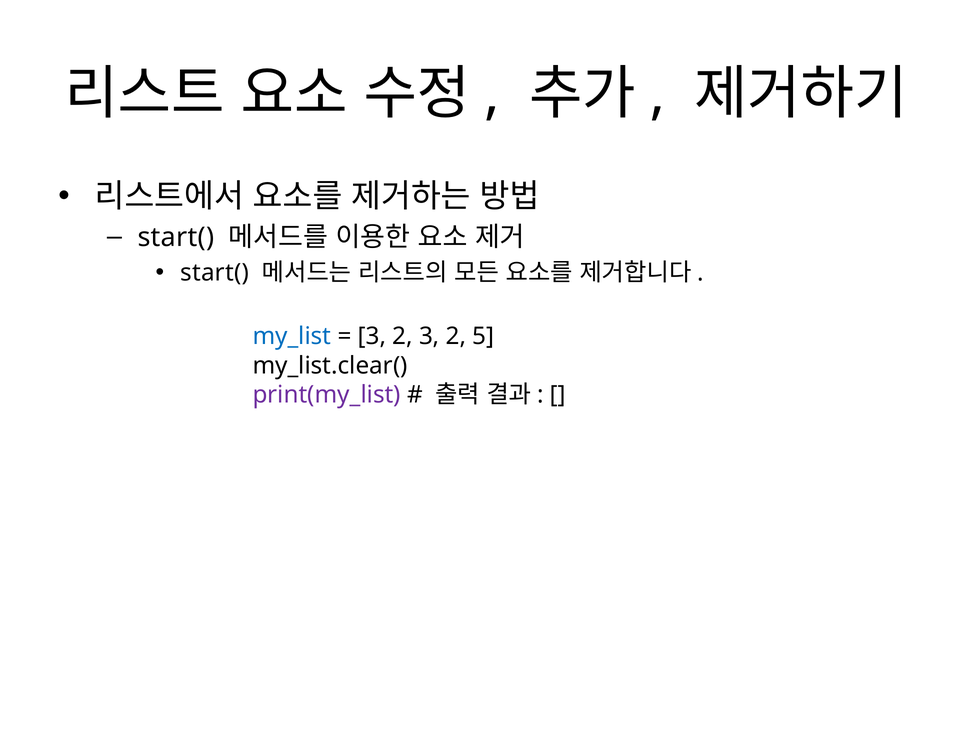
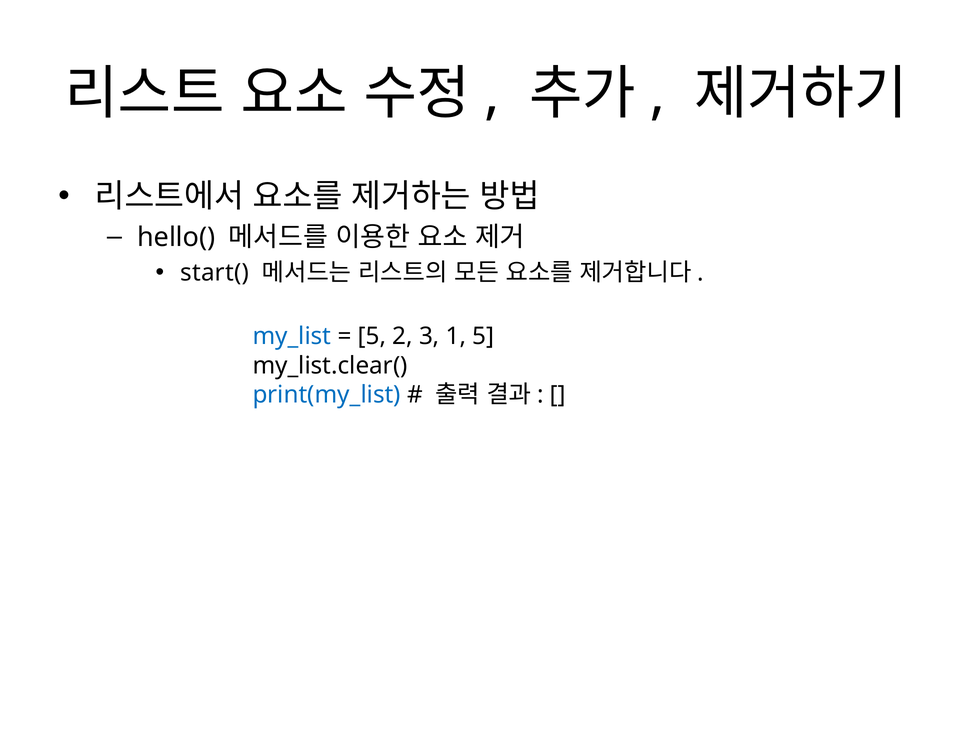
start(: start( -> hello( (176, 237)
3: 3 -> 5 (372, 336)
2 3 2: 2 -> 1 (456, 336)
print(my_list colour: purple -> blue (327, 395)
